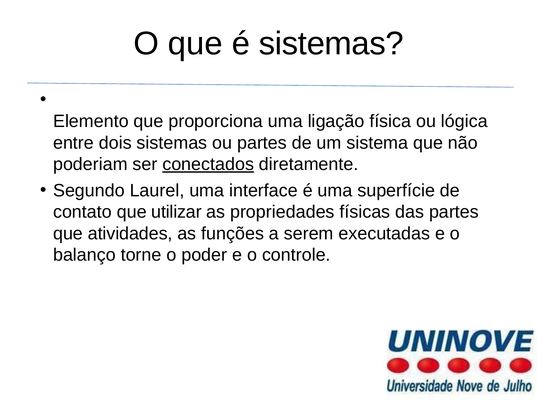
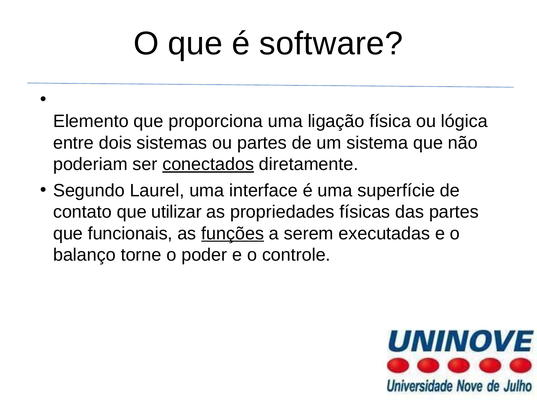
é sistemas: sistemas -> software (331, 43)
atividades: atividades -> funcionais (130, 233)
funções underline: none -> present (233, 233)
